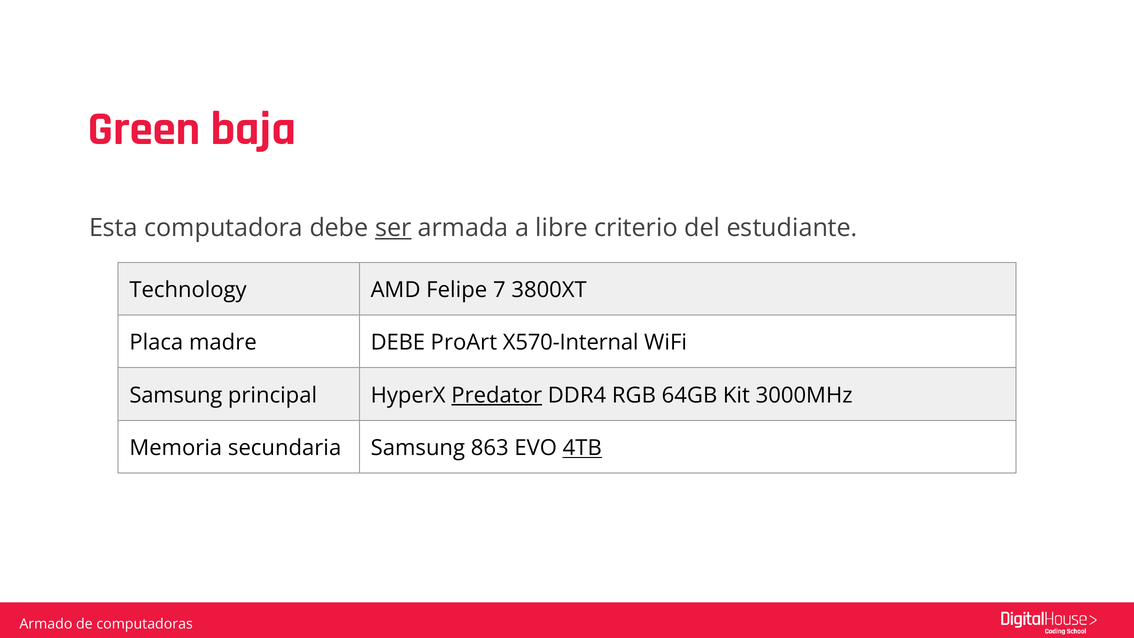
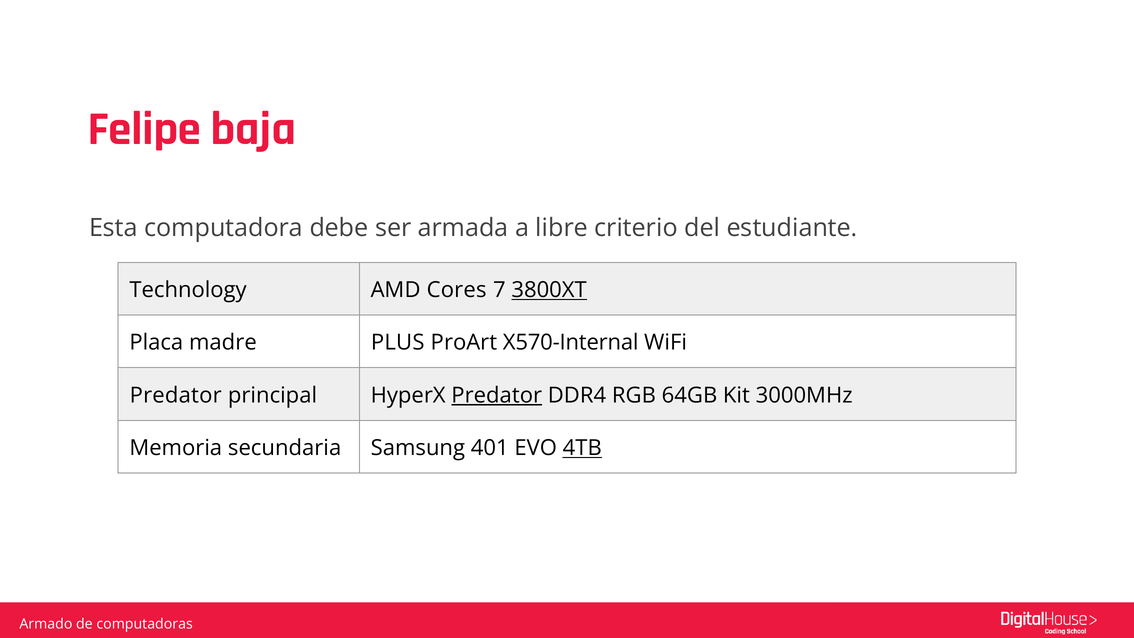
Green: Green -> Felipe (144, 129)
ser underline: present -> none (393, 228)
Felipe: Felipe -> Cores (457, 290)
3800XT underline: none -> present (549, 290)
madre DEBE: DEBE -> PLUS (398, 343)
Samsung: Samsung -> Predator (176, 395)
863: 863 -> 401 (490, 448)
